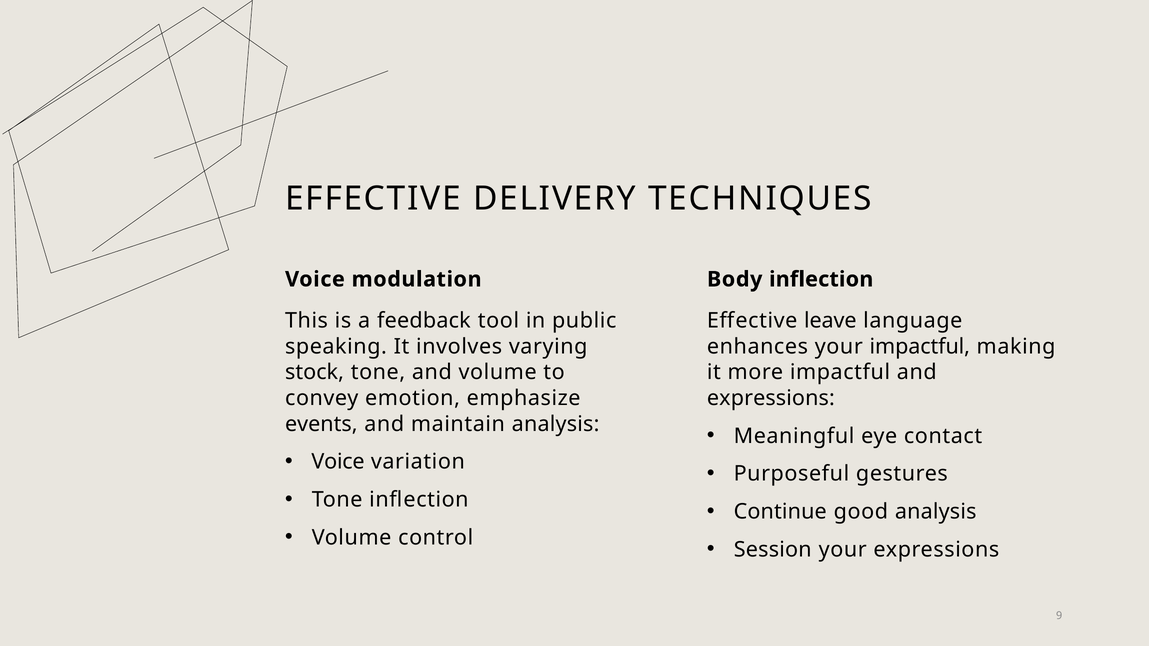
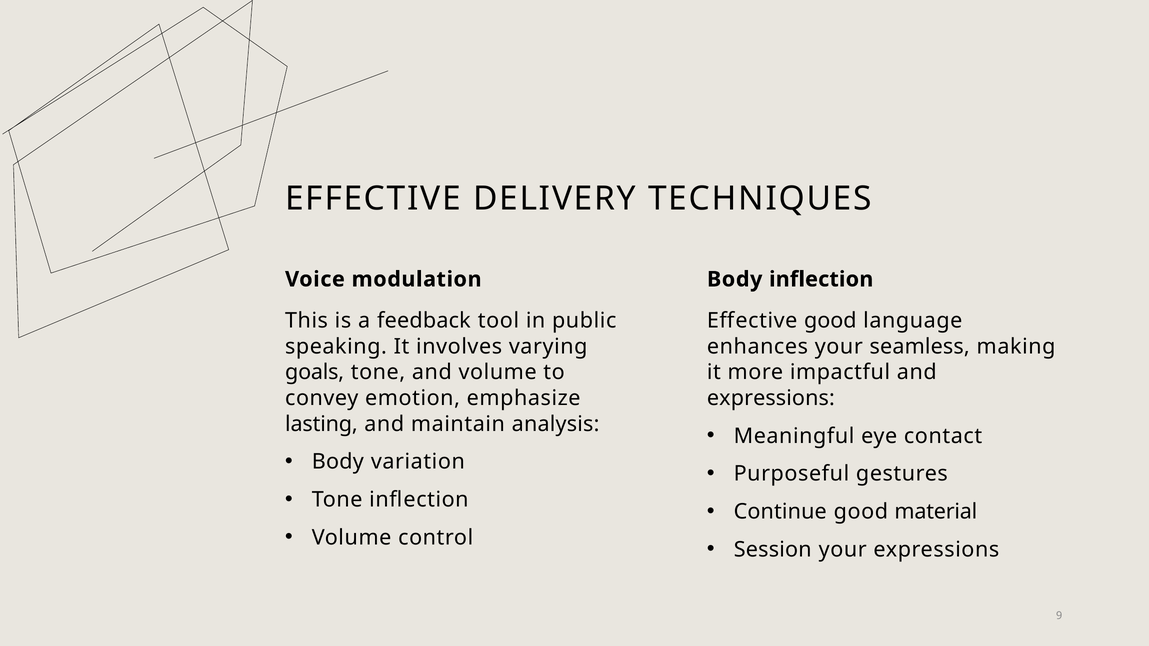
Effective leave: leave -> good (830, 321)
your impactful: impactful -> seamless (920, 347)
stock: stock -> goals (315, 373)
events: events -> lasting (321, 424)
Voice: Voice -> Body (338, 462)
good analysis: analysis -> material (936, 512)
